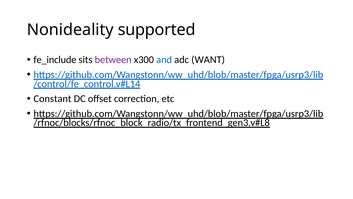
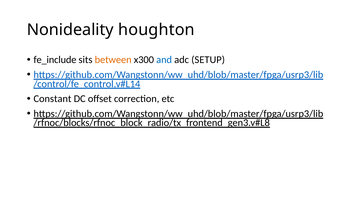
supported: supported -> houghton (156, 30)
between colour: purple -> orange (113, 60)
WANT: WANT -> SETUP (208, 60)
